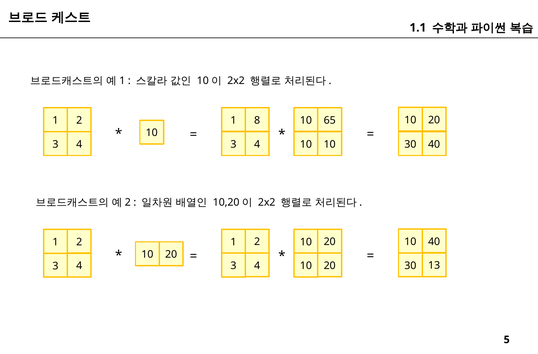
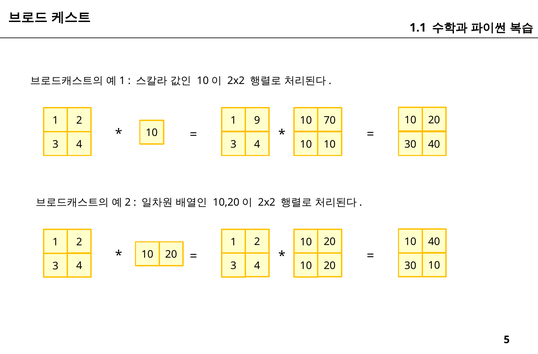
8: 8 -> 9 (257, 120)
65: 65 -> 70 (330, 120)
30 13: 13 -> 10 (434, 265)
